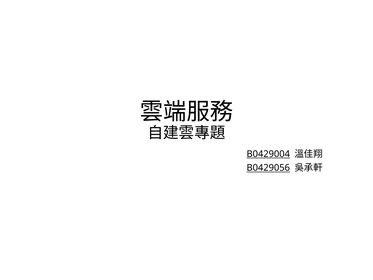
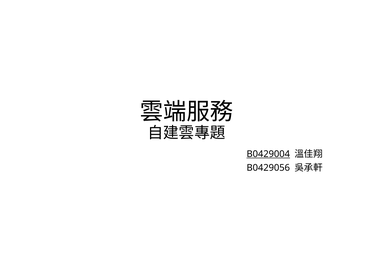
B0429056 underline: present -> none (268, 168)
